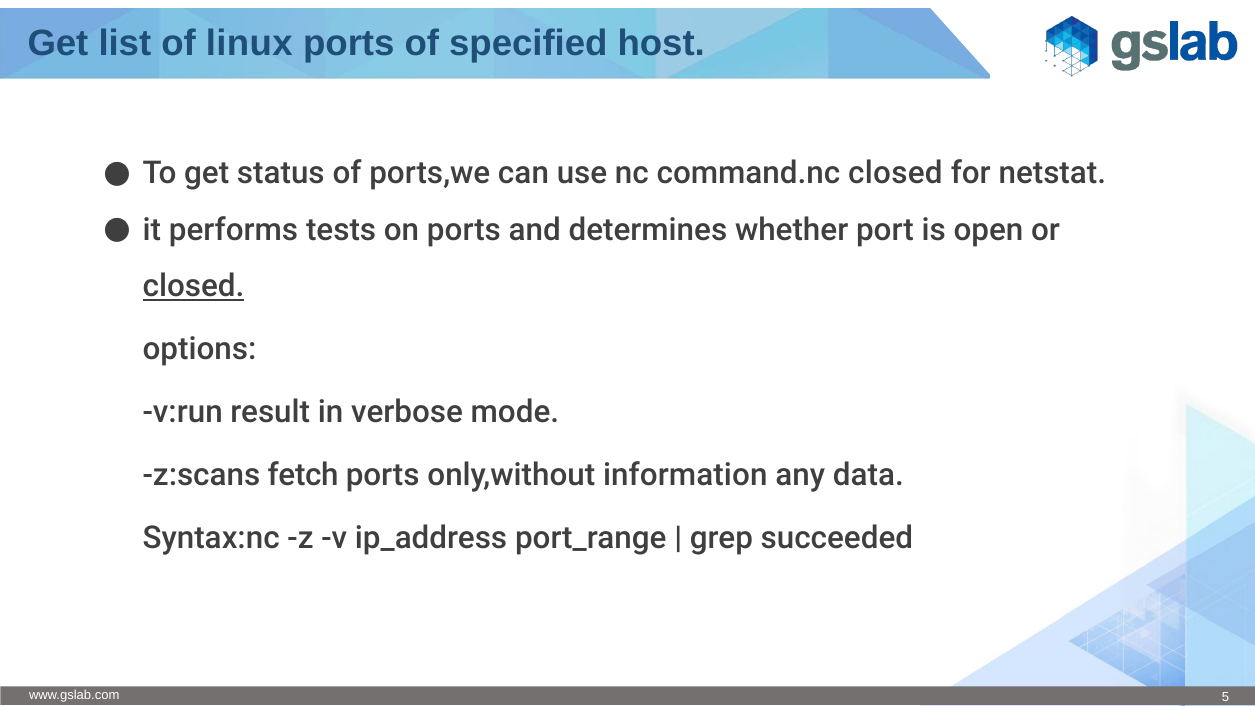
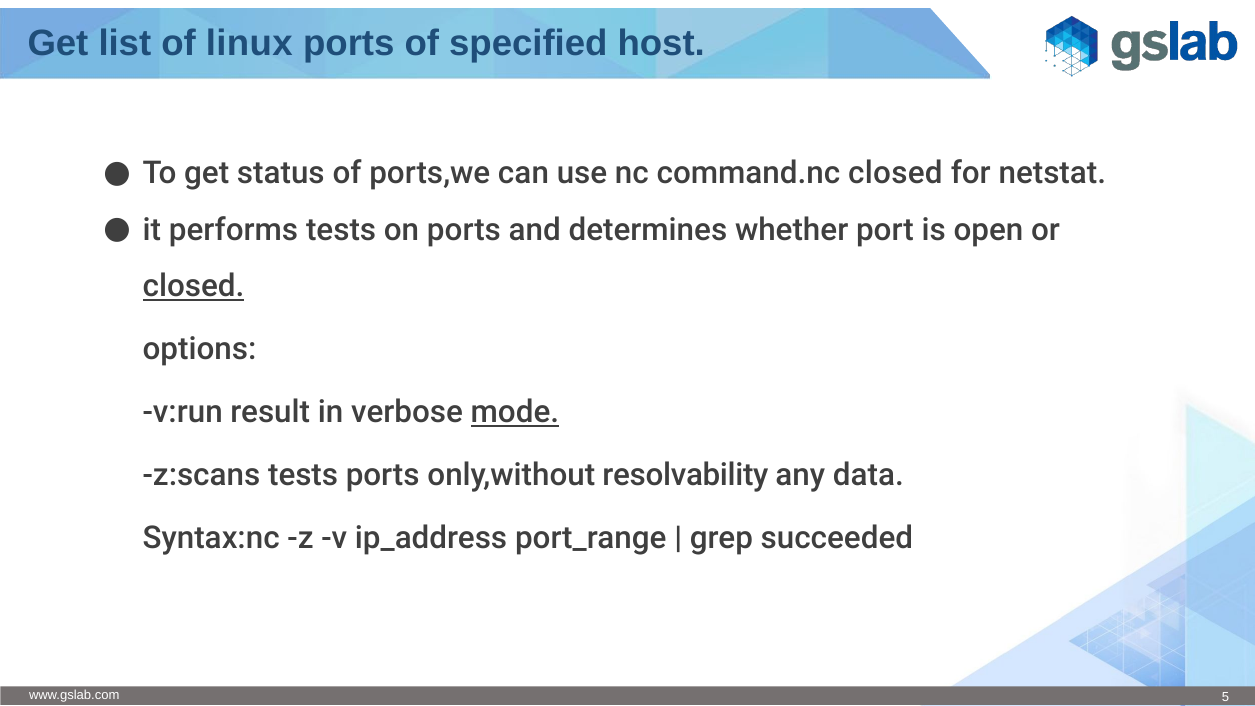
mode underline: none -> present (515, 412)
z:scans fetch: fetch -> tests (303, 475)
information: information -> resolvability (685, 475)
